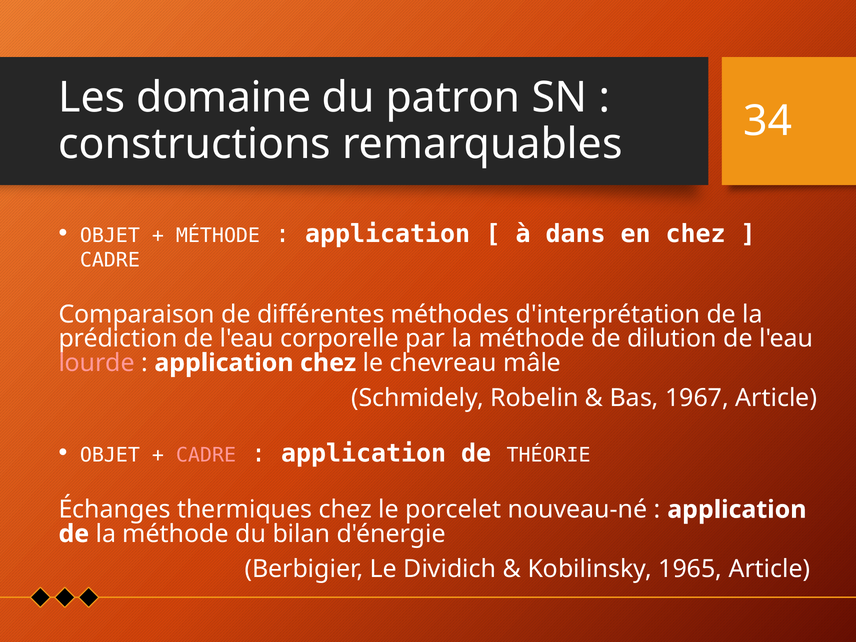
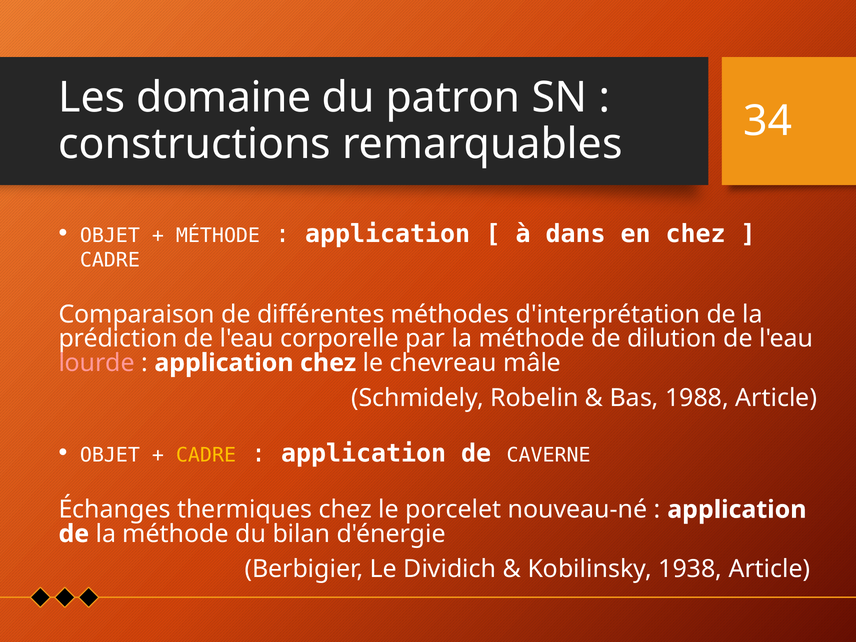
1967: 1967 -> 1988 (697, 398)
CADRE colour: pink -> yellow (206, 455)
THÉORIE: THÉORIE -> CAVERNE (549, 455)
1965: 1965 -> 1938 (690, 569)
